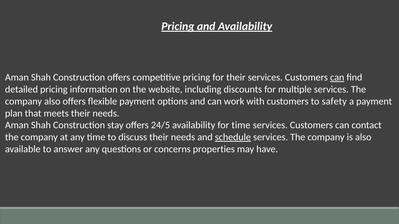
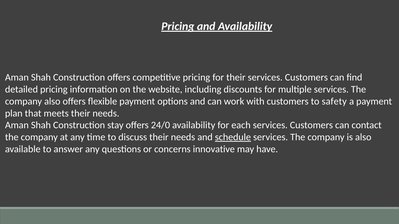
can underline: present -> none (337, 78)
24/5: 24/5 -> 24/0 (160, 125)
for time: time -> each (241, 125)
properties: properties -> innovative (214, 149)
